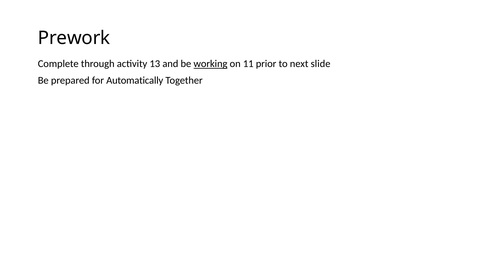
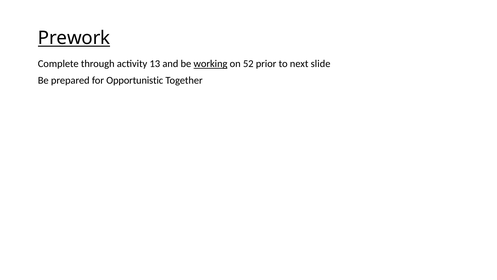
Prework underline: none -> present (74, 38)
11: 11 -> 52 (248, 64)
Automatically: Automatically -> Opportunistic (135, 80)
